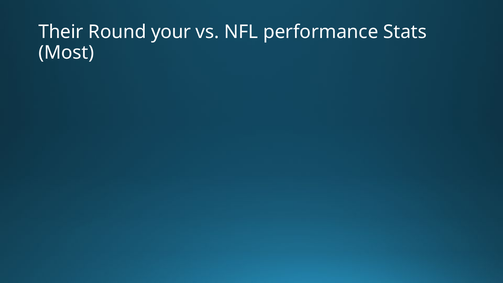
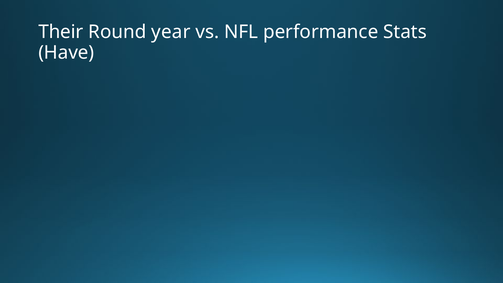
your: your -> year (171, 32)
Most: Most -> Have (66, 52)
